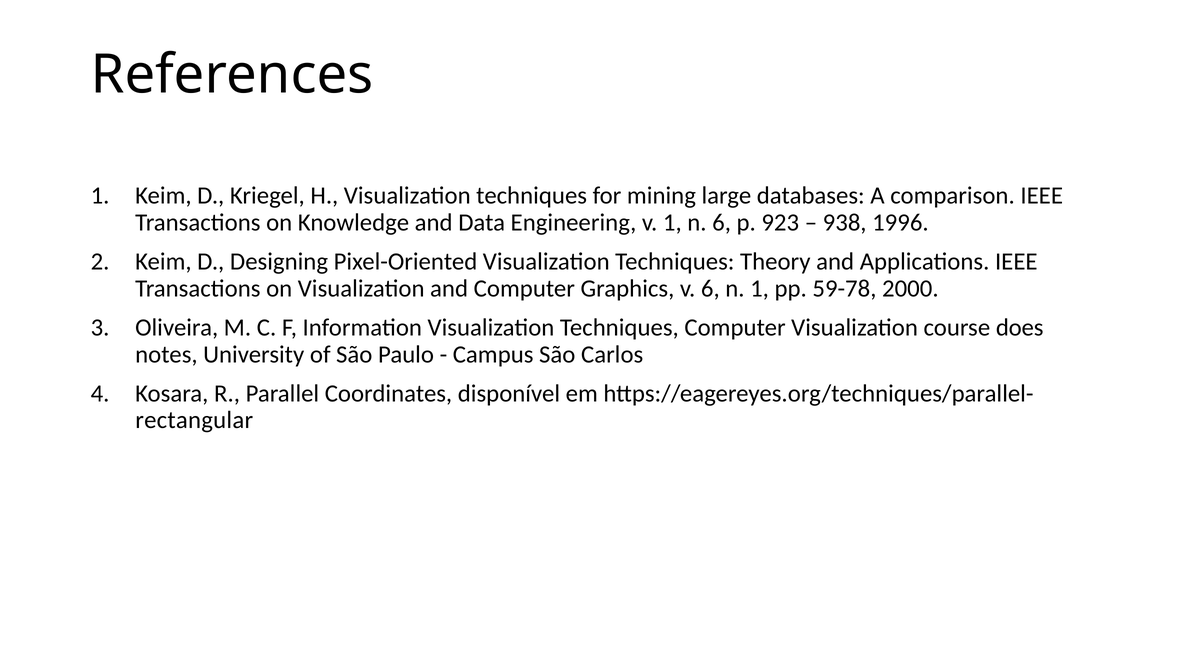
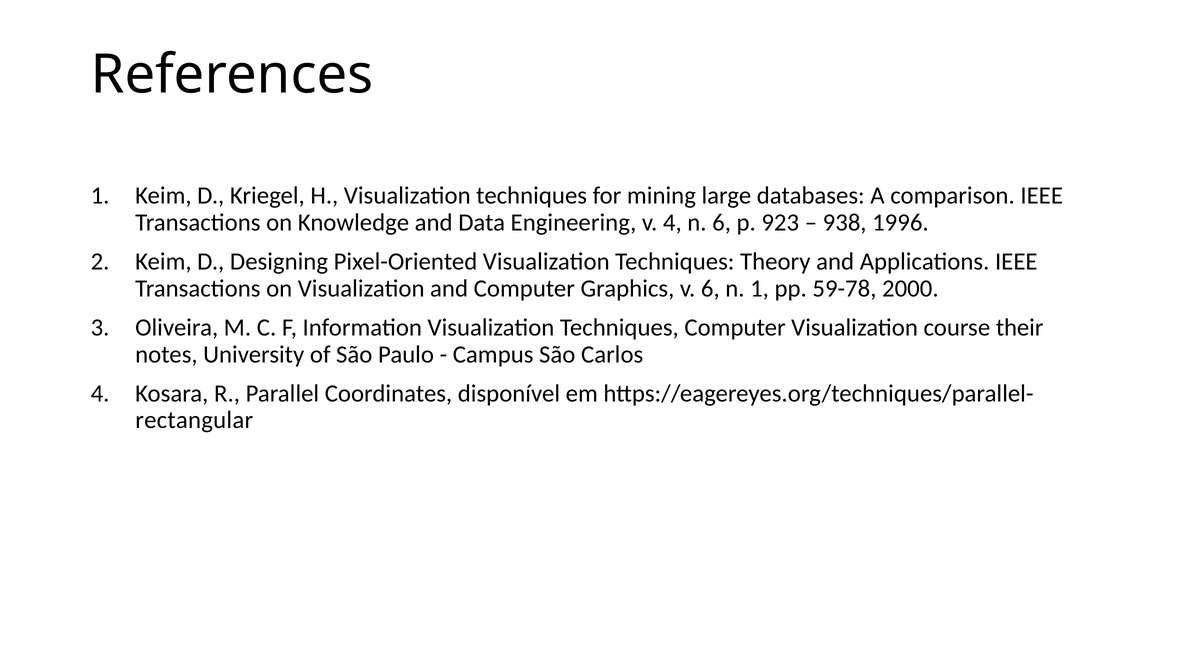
v 1: 1 -> 4 (672, 222)
does: does -> their (1020, 328)
